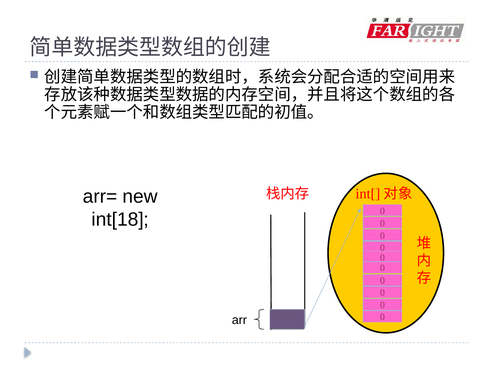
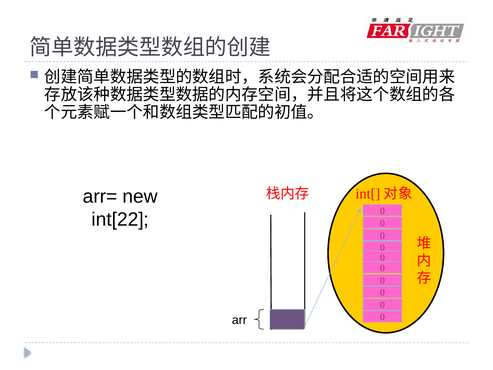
int[18: int[18 -> int[22 (120, 219)
